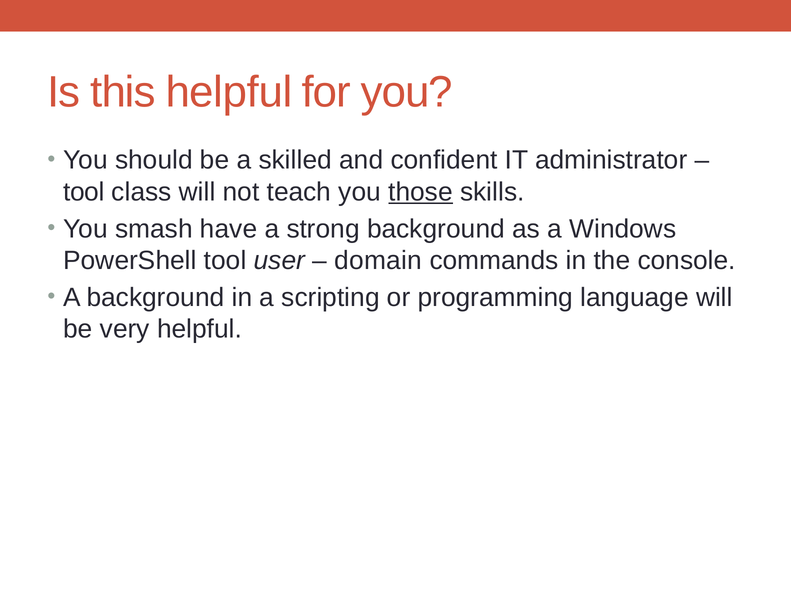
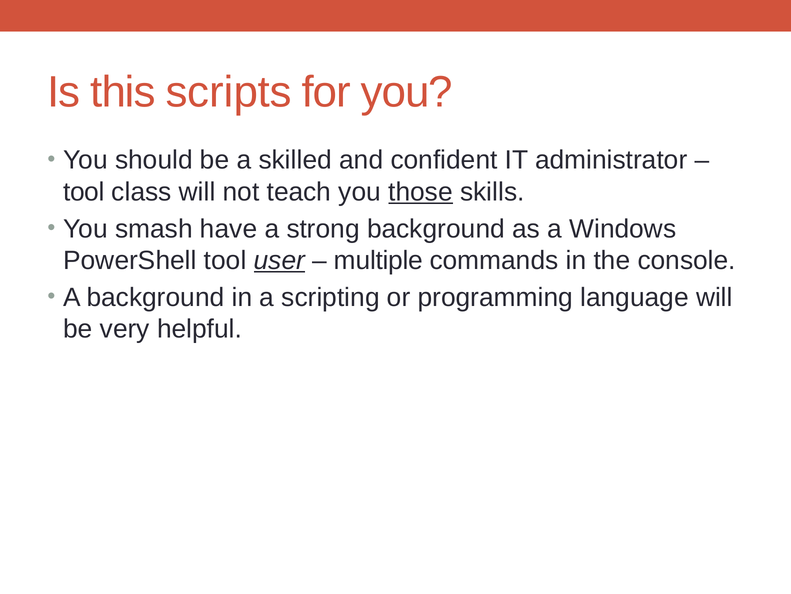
this helpful: helpful -> scripts (229, 92)
user underline: none -> present (279, 260)
domain: domain -> multiple (378, 260)
